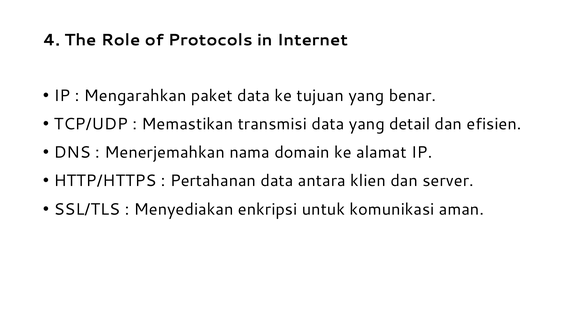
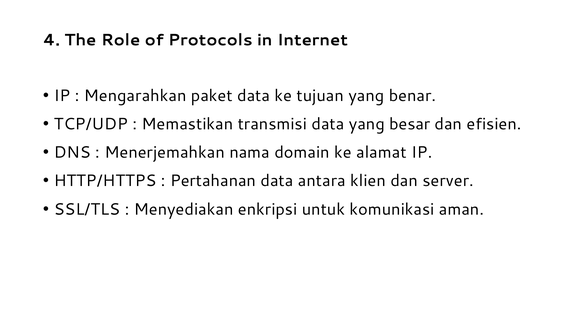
detail: detail -> besar (410, 124)
